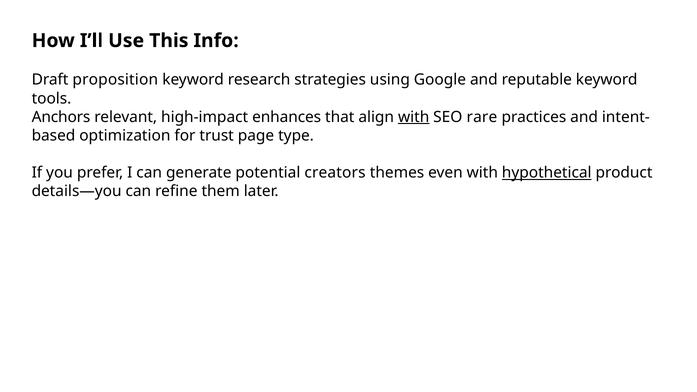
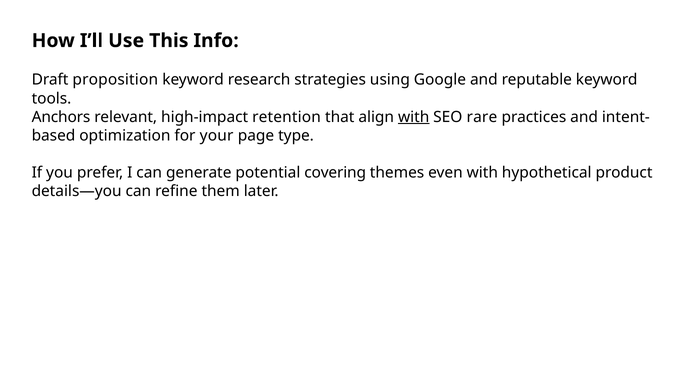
enhances: enhances -> retention (287, 117)
trust: trust -> your (217, 136)
creators: creators -> covering (335, 173)
hypothetical underline: present -> none (547, 173)
